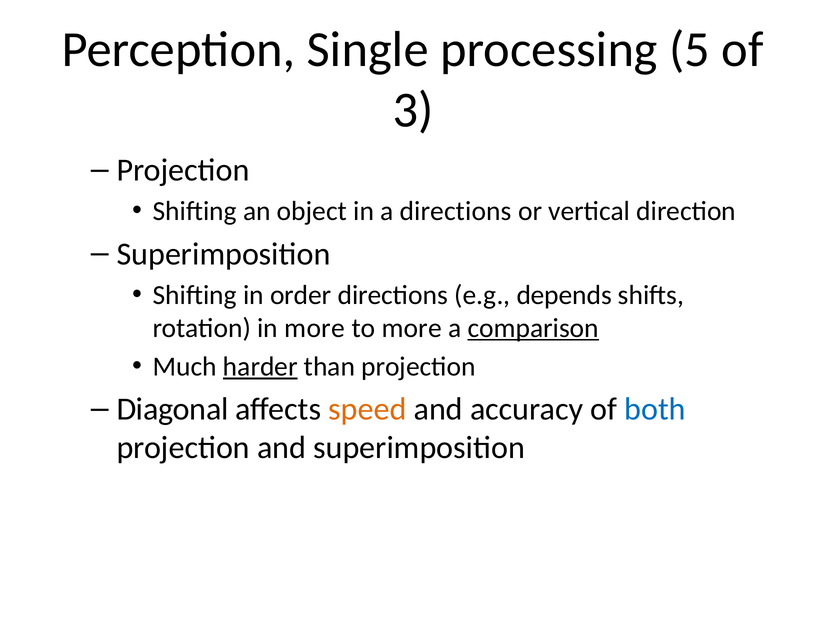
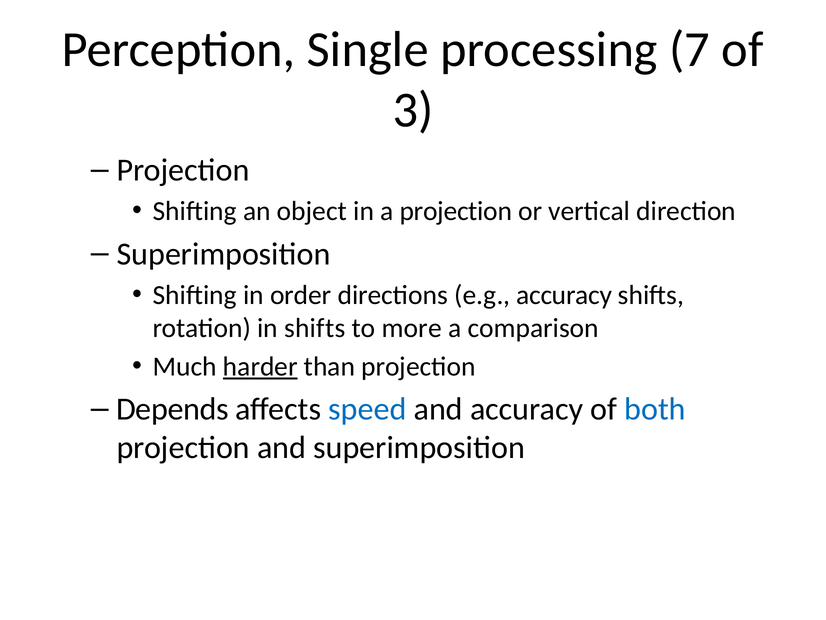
5: 5 -> 7 (690, 50)
a directions: directions -> projection (456, 211)
e.g depends: depends -> accuracy (564, 295)
in more: more -> shifts (315, 328)
comparison underline: present -> none (533, 328)
Diagonal: Diagonal -> Depends (173, 409)
speed colour: orange -> blue (367, 409)
